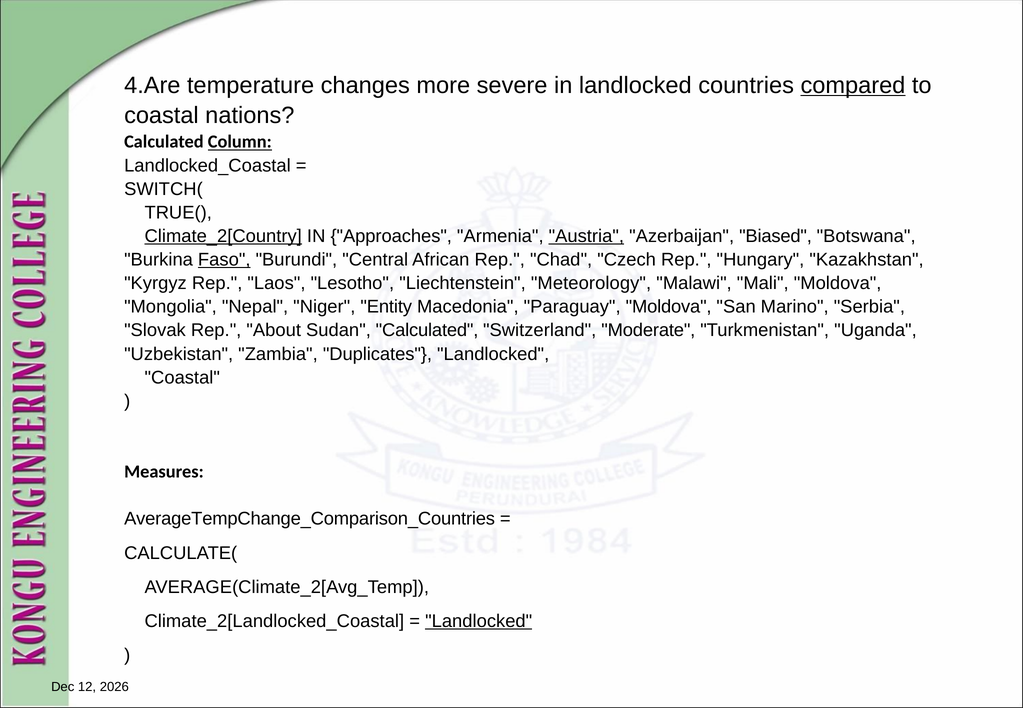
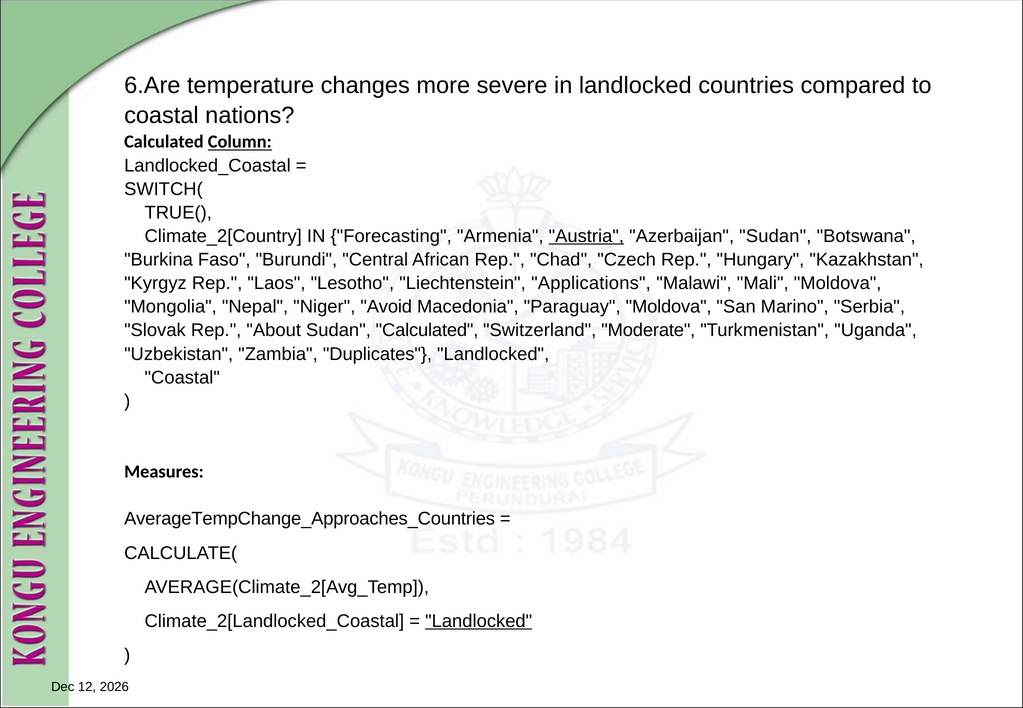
4.Are: 4.Are -> 6.Are (152, 85)
compared underline: present -> none (853, 85)
Climate_2[Country underline: present -> none (223, 236)
Approaches: Approaches -> Forecasting (391, 236)
Azerbaijan Biased: Biased -> Sudan (775, 236)
Faso underline: present -> none (224, 260)
Meteorology: Meteorology -> Applications (591, 283)
Entity: Entity -> Avoid (386, 307)
AverageTempChange_Comparison_Countries: AverageTempChange_Comparison_Countries -> AverageTempChange_Approaches_Countries (310, 519)
